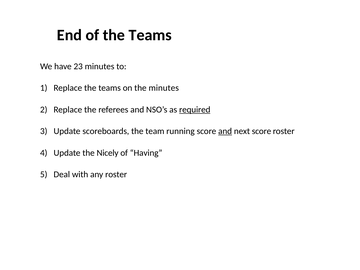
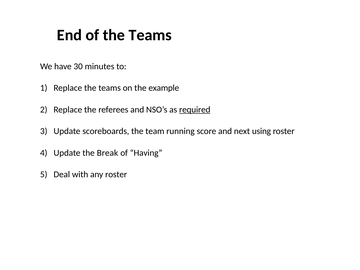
23: 23 -> 30 (78, 66)
the minutes: minutes -> example (164, 88)
and underline: present -> none (225, 131)
next score: score -> using (262, 131)
Nicely: Nicely -> Break (107, 153)
